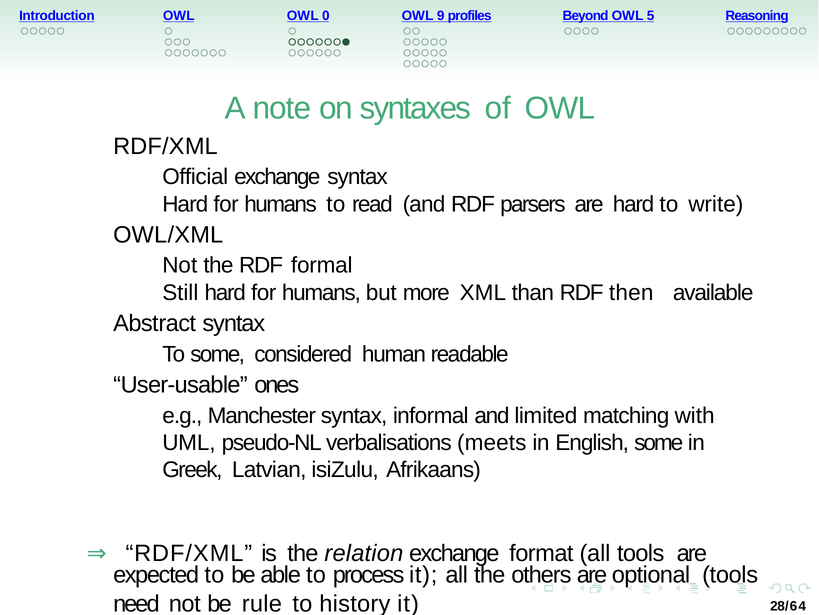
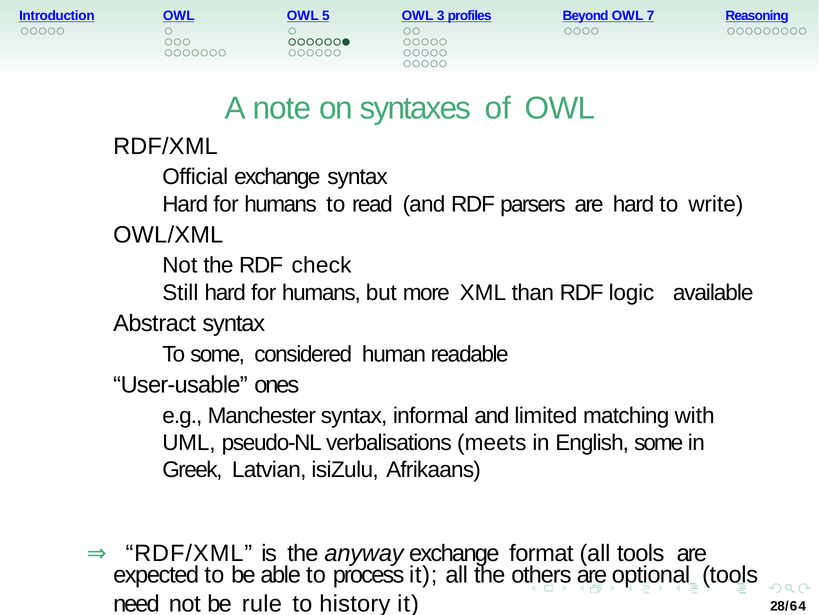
0: 0 -> 5 (326, 16)
9: 9 -> 3 (441, 16)
5: 5 -> 7 (651, 16)
formal: formal -> check (322, 265)
then: then -> logic (631, 292)
relation: relation -> anyway (364, 553)
